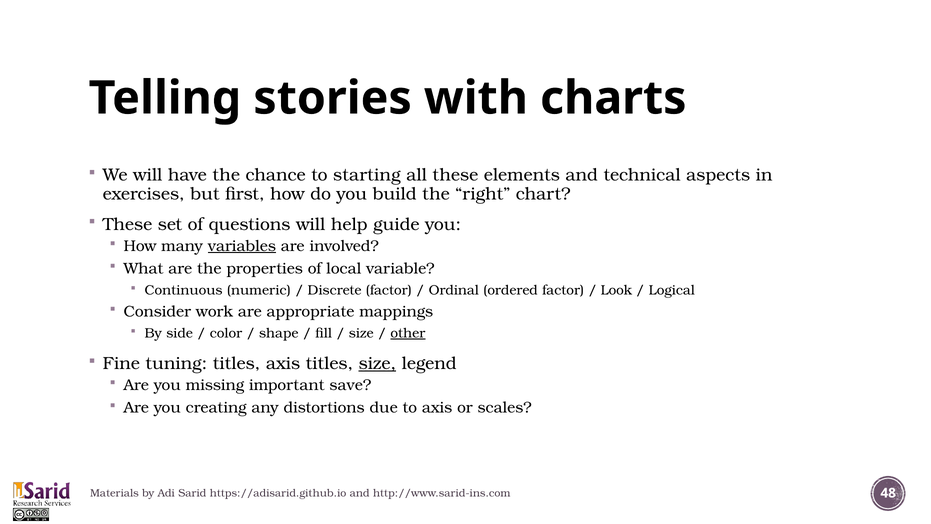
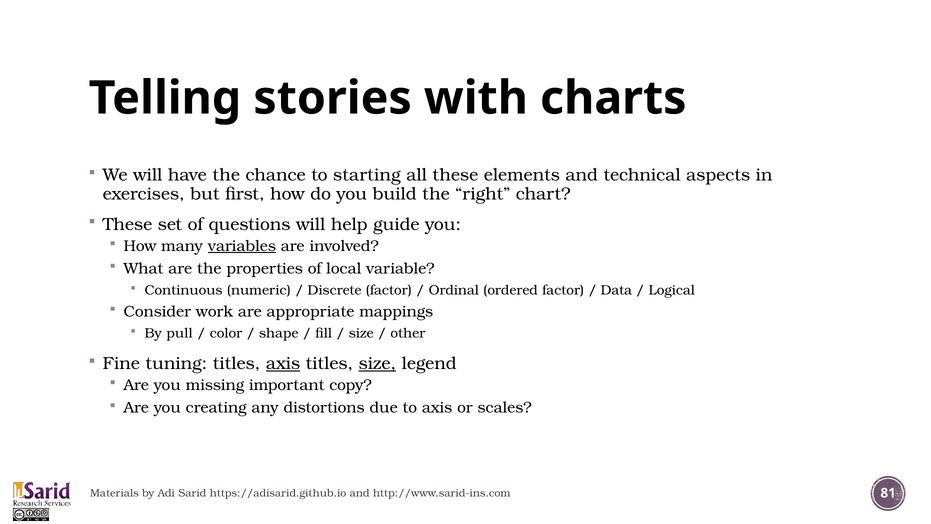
Look: Look -> Data (616, 290)
side: side -> pull (180, 333)
other underline: present -> none (408, 333)
axis underline: none -> present (283, 363)
save: save -> copy (351, 385)
48: 48 -> 81 (888, 493)
